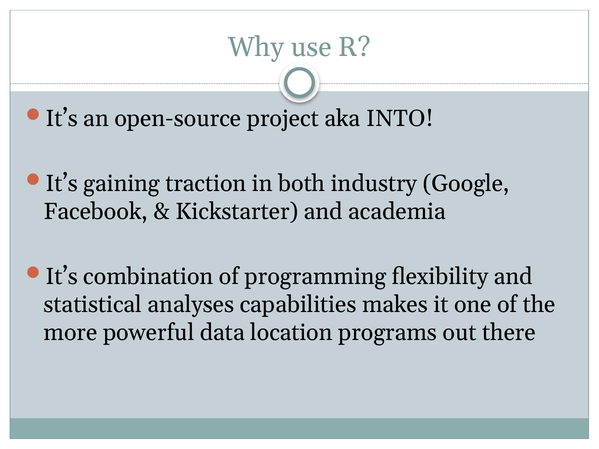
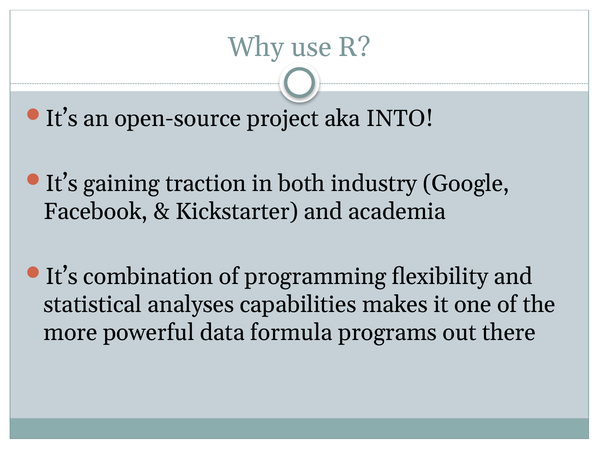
location: location -> formula (291, 333)
